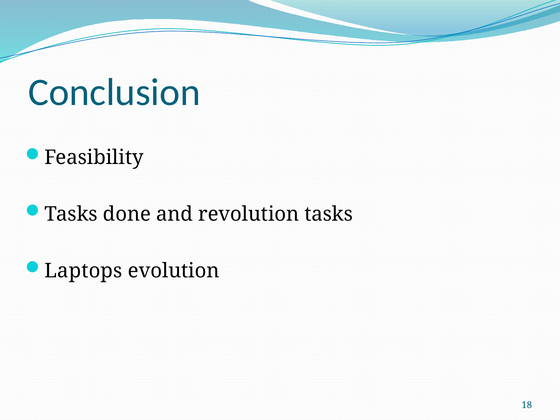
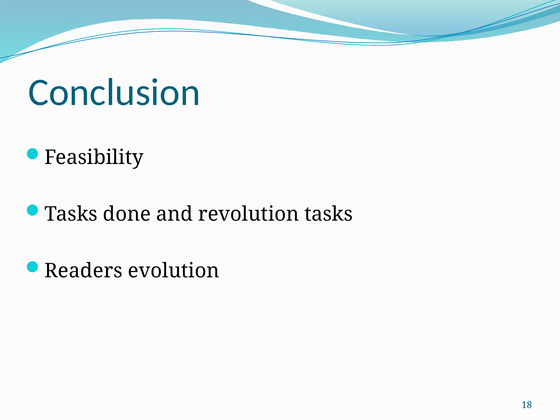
Laptops: Laptops -> Readers (84, 271)
